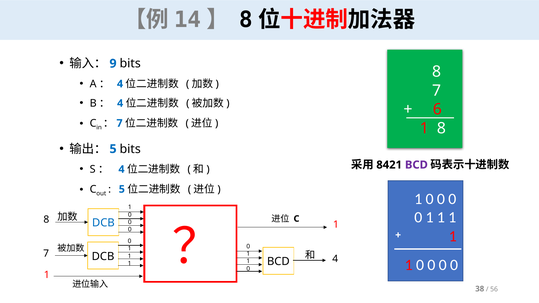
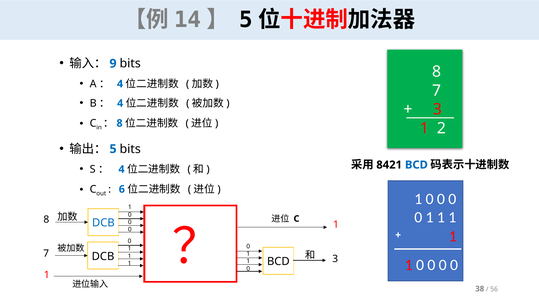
8: 8 -> 5 (246, 20)
6: 6 -> 3 (437, 109)
7: 7 -> 8 (120, 123)
1 8: 8 -> 2 (441, 128)
BCD colour: purple -> blue (416, 165)
5: 5 -> 6 (122, 189)
BCD 4: 4 -> 3 (335, 259)
